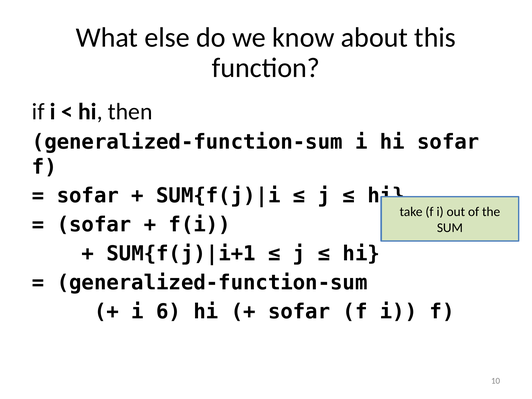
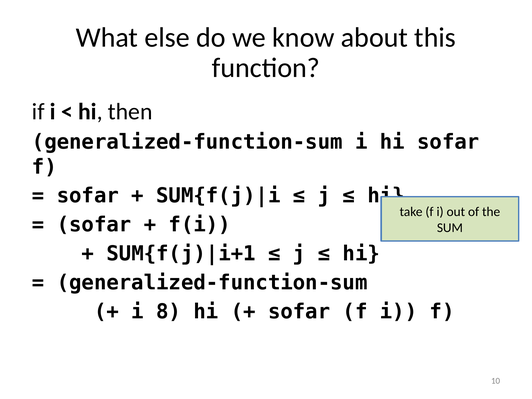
6: 6 -> 8 (169, 312)
